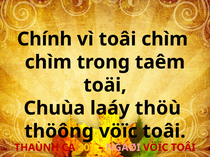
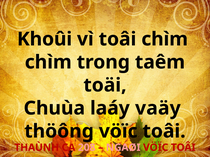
Chính: Chính -> Khoûi (45, 39)
thöù: thöù -> vaäy (158, 109)
208 colour: yellow -> pink (87, 148)
